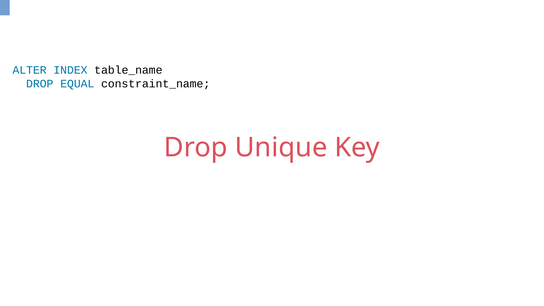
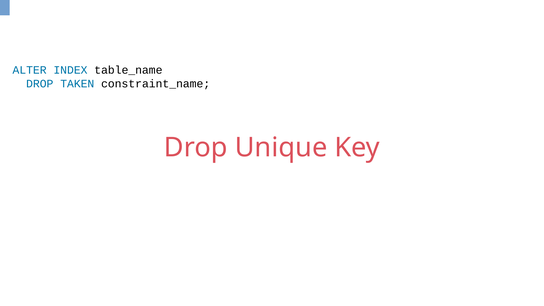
EQUAL: EQUAL -> TAKEN (77, 84)
